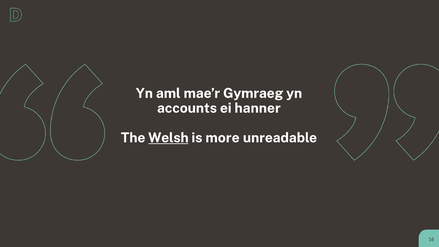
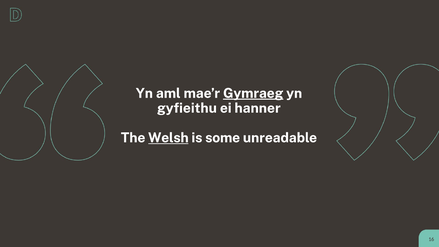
Gymraeg underline: none -> present (253, 93)
accounts: accounts -> gyfieithu (187, 108)
more: more -> some (223, 138)
